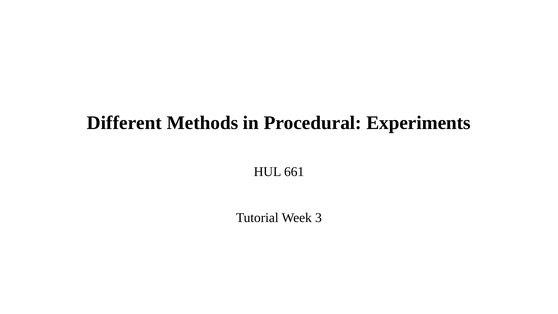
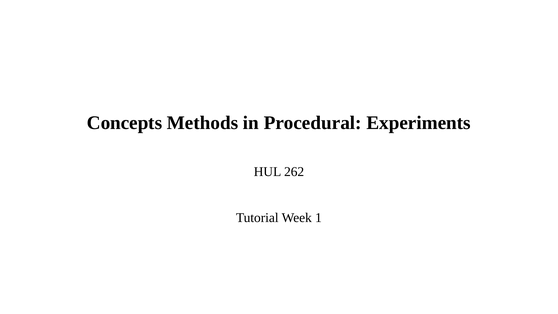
Different: Different -> Concepts (125, 123)
661: 661 -> 262 (294, 172)
3: 3 -> 1 (318, 218)
